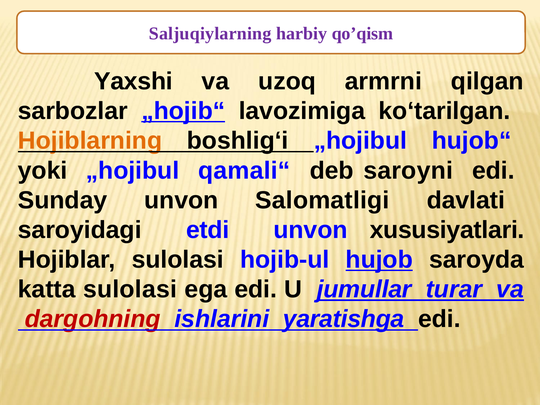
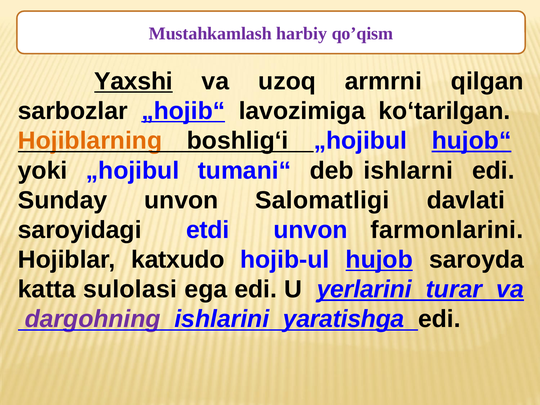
Saljuqiylarning: Saljuqiylarning -> Mustahkamlash (210, 34)
Yaxshi underline: none -> present (133, 81)
hujob“ underline: none -> present (472, 141)
qamali“: qamali“ -> tumani“ (244, 171)
saroyni: saroyni -> ishlarni (408, 171)
xususiyatlari: xususiyatlari -> farmonlarini (447, 230)
Hojiblar sulolasi: sulolasi -> katхudo (178, 260)
jumullar: jumullar -> yerlarini (364, 289)
dargohning colour: red -> purple (93, 319)
